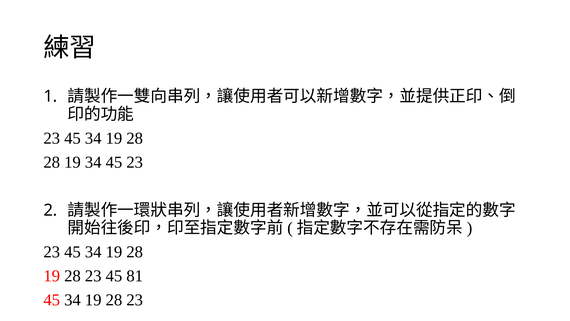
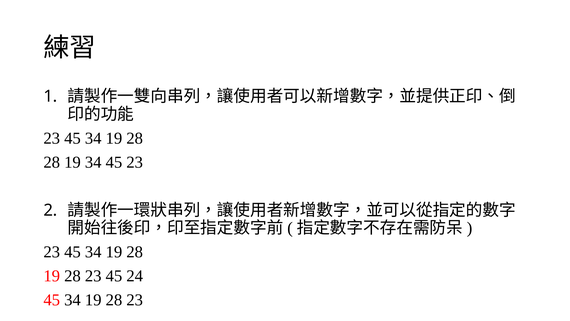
81: 81 -> 24 (135, 276)
